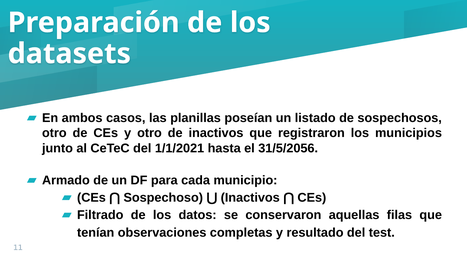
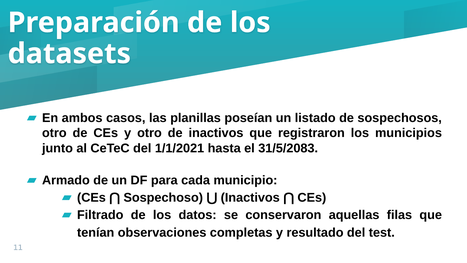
31/5/2056: 31/5/2056 -> 31/5/2083 (288, 148)
